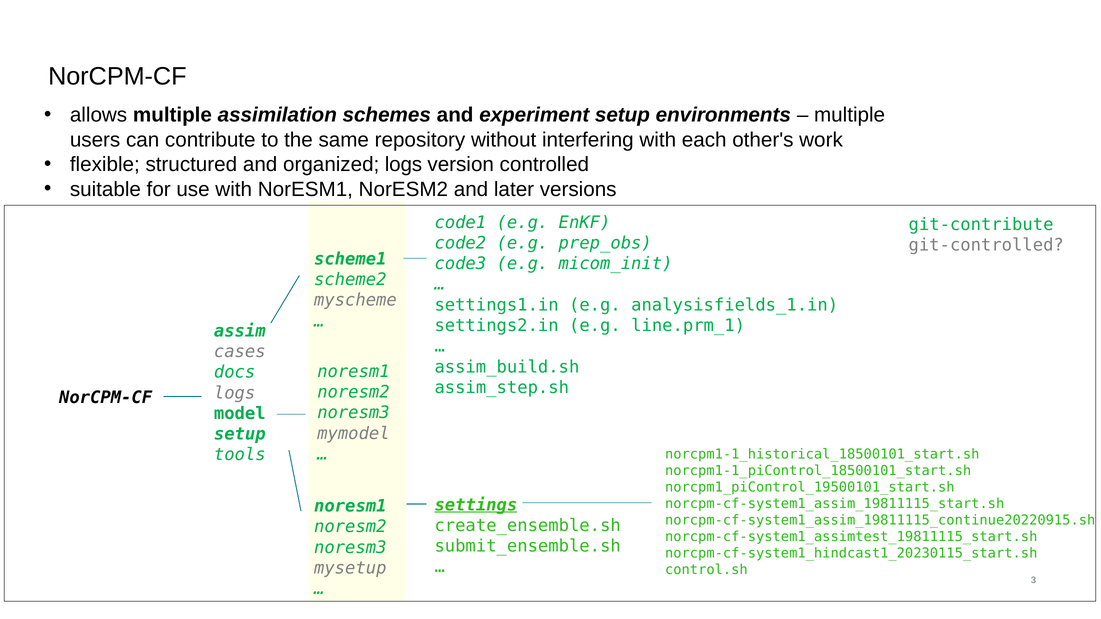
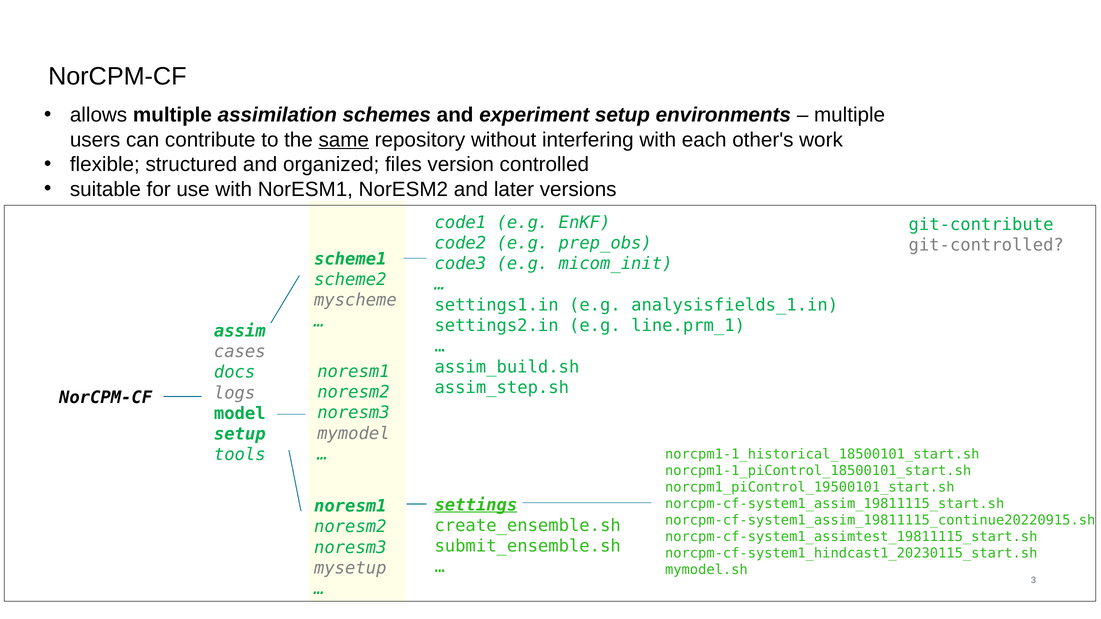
same underline: none -> present (344, 140)
organized logs: logs -> files (403, 165)
control.sh: control.sh -> mymodel.sh (706, 570)
